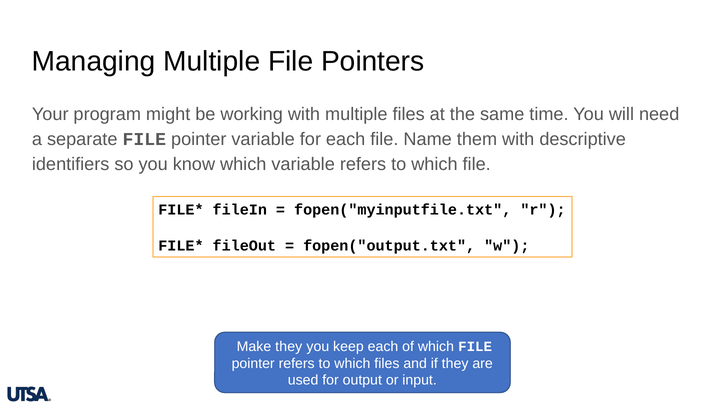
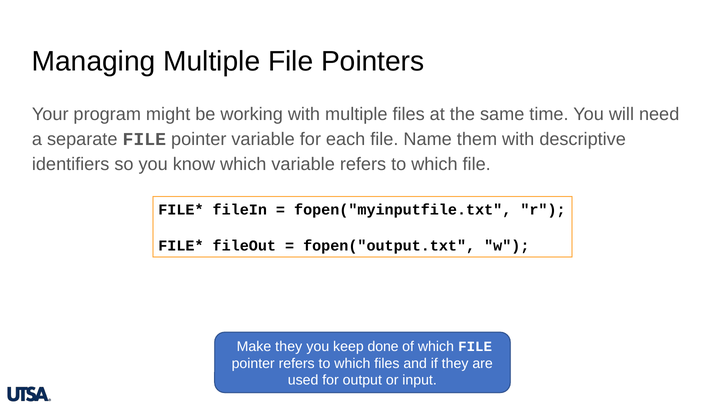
keep each: each -> done (383, 346)
